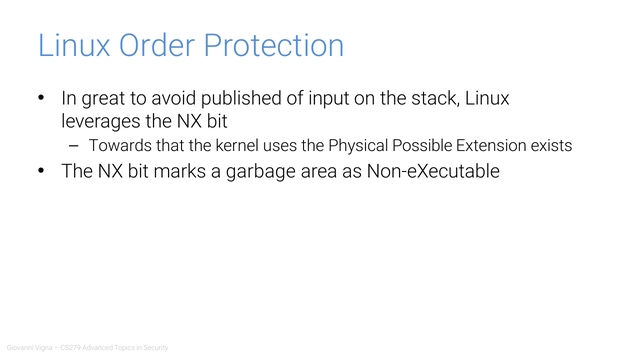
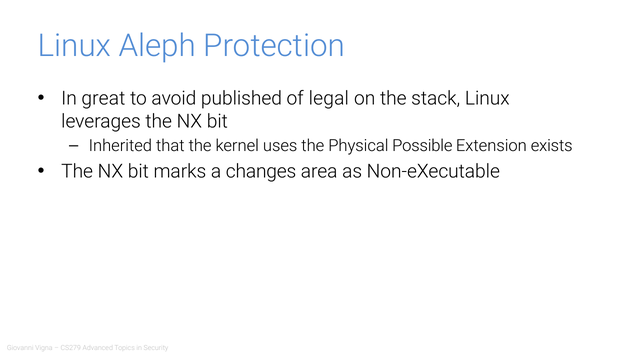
Order: Order -> Aleph (157, 46)
input: input -> legal (329, 98)
Towards: Towards -> Inherited (120, 146)
garbage: garbage -> changes (261, 171)
